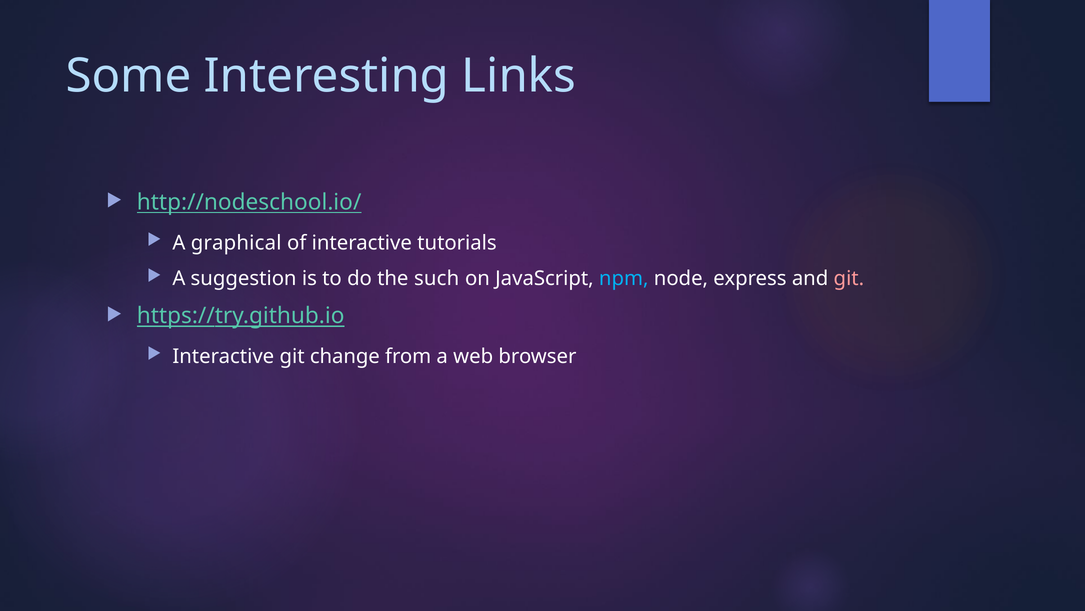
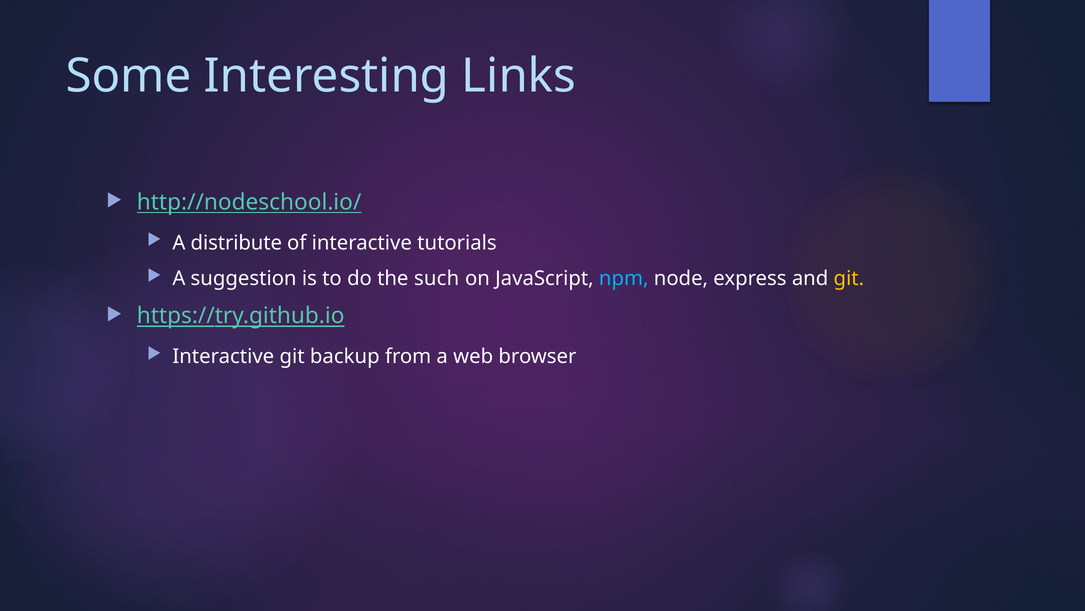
graphical: graphical -> distribute (236, 243)
git colour: pink -> yellow (849, 278)
change: change -> backup (345, 356)
